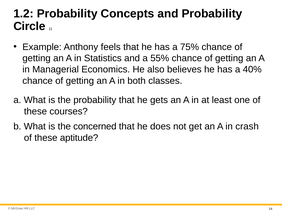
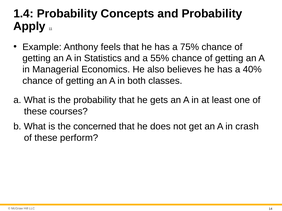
1.2: 1.2 -> 1.4 (24, 14)
Circle: Circle -> Apply (29, 26)
aptitude: aptitude -> perform (79, 138)
